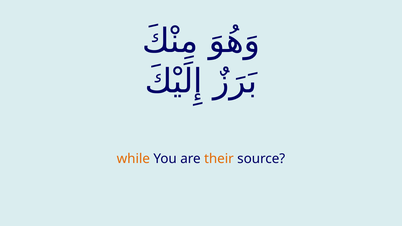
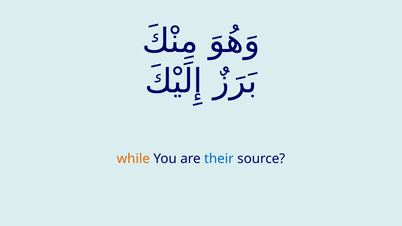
their colour: orange -> blue (219, 159)
